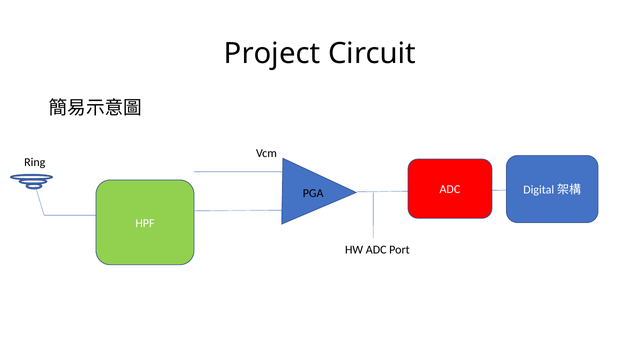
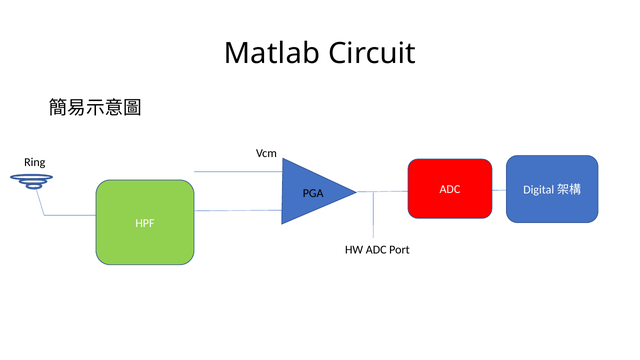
Project: Project -> Matlab (272, 54)
